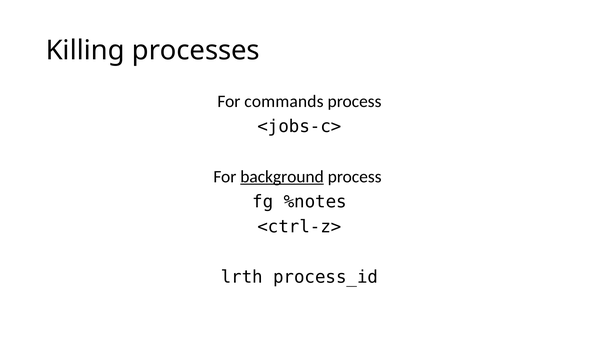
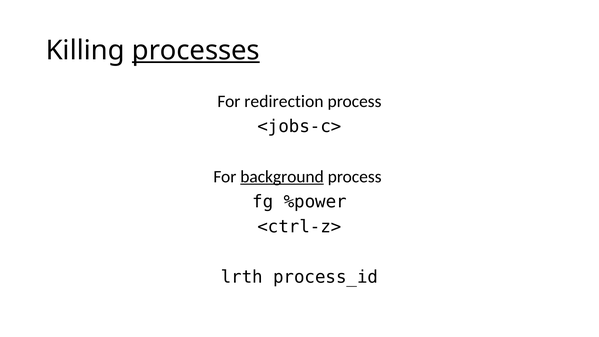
processes underline: none -> present (196, 50)
commands: commands -> redirection (284, 101)
%notes: %notes -> %power (315, 202)
